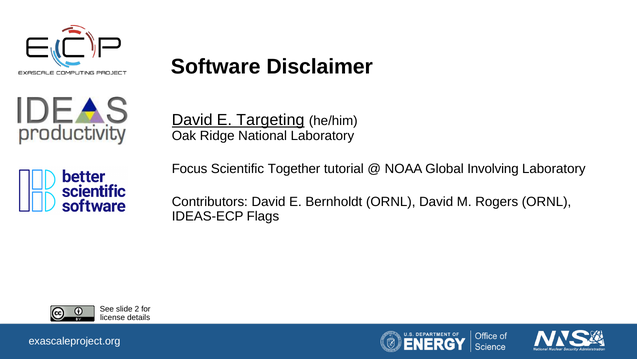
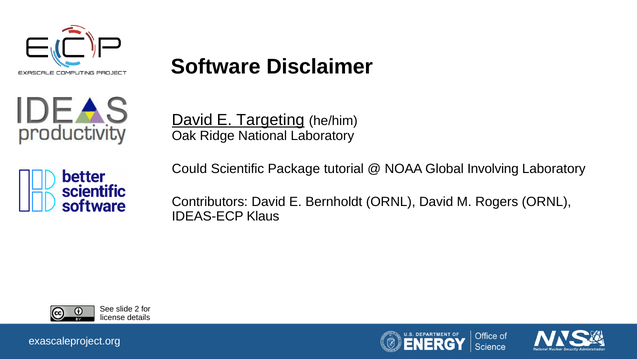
Focus: Focus -> Could (189, 169)
Together: Together -> Package (294, 169)
Flags: Flags -> Klaus (263, 216)
